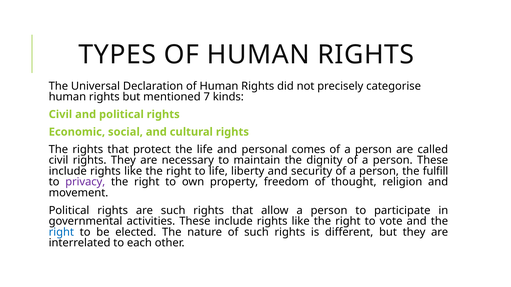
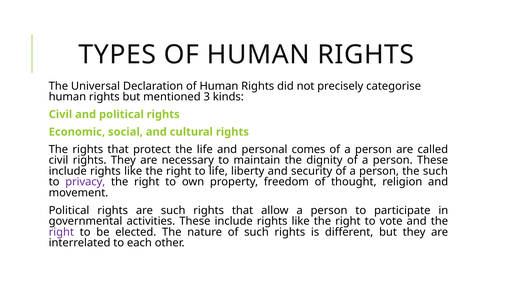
7: 7 -> 3 (207, 97)
the fulfill: fulfill -> such (435, 171)
right colour: blue -> purple (61, 232)
